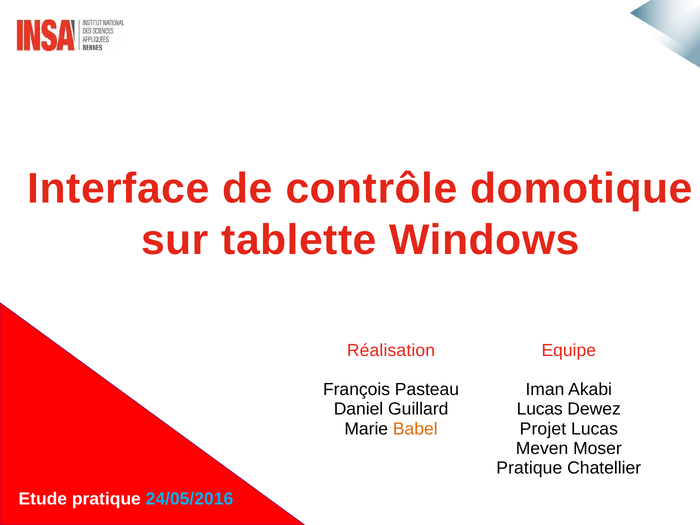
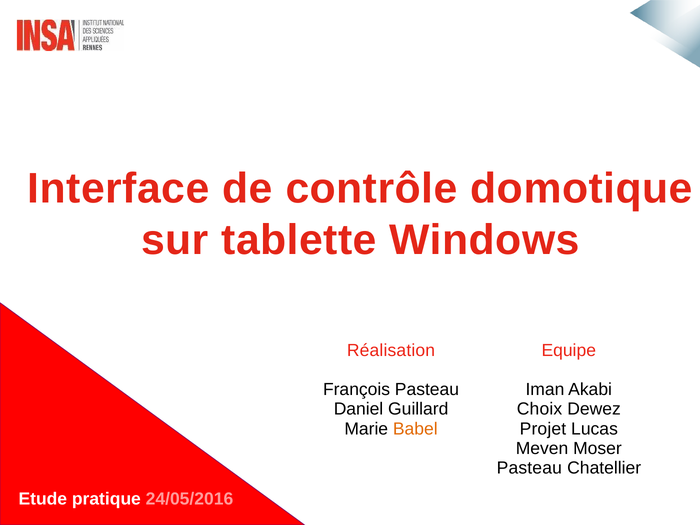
Lucas: Lucas -> Choix (540, 409)
Pratique: Pratique -> Pasteau (529, 468)
24/05/2016 colour: light blue -> pink (189, 499)
